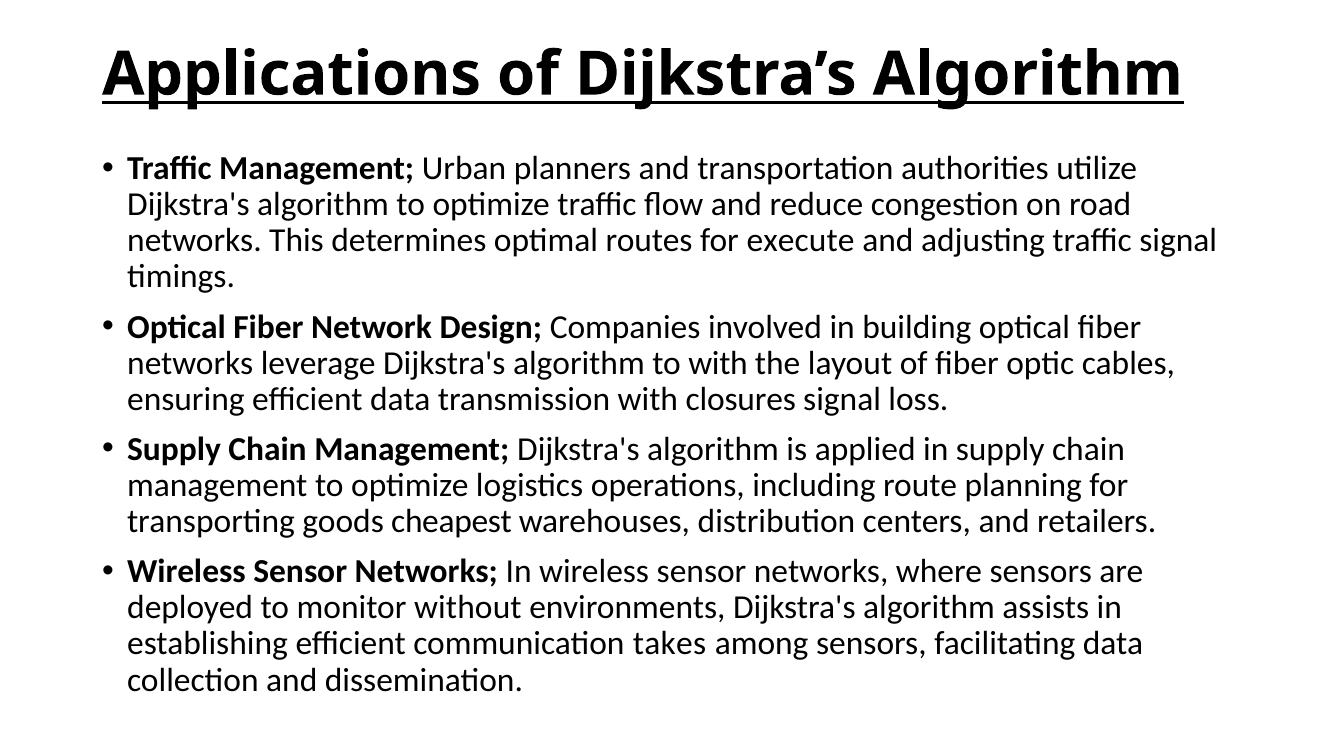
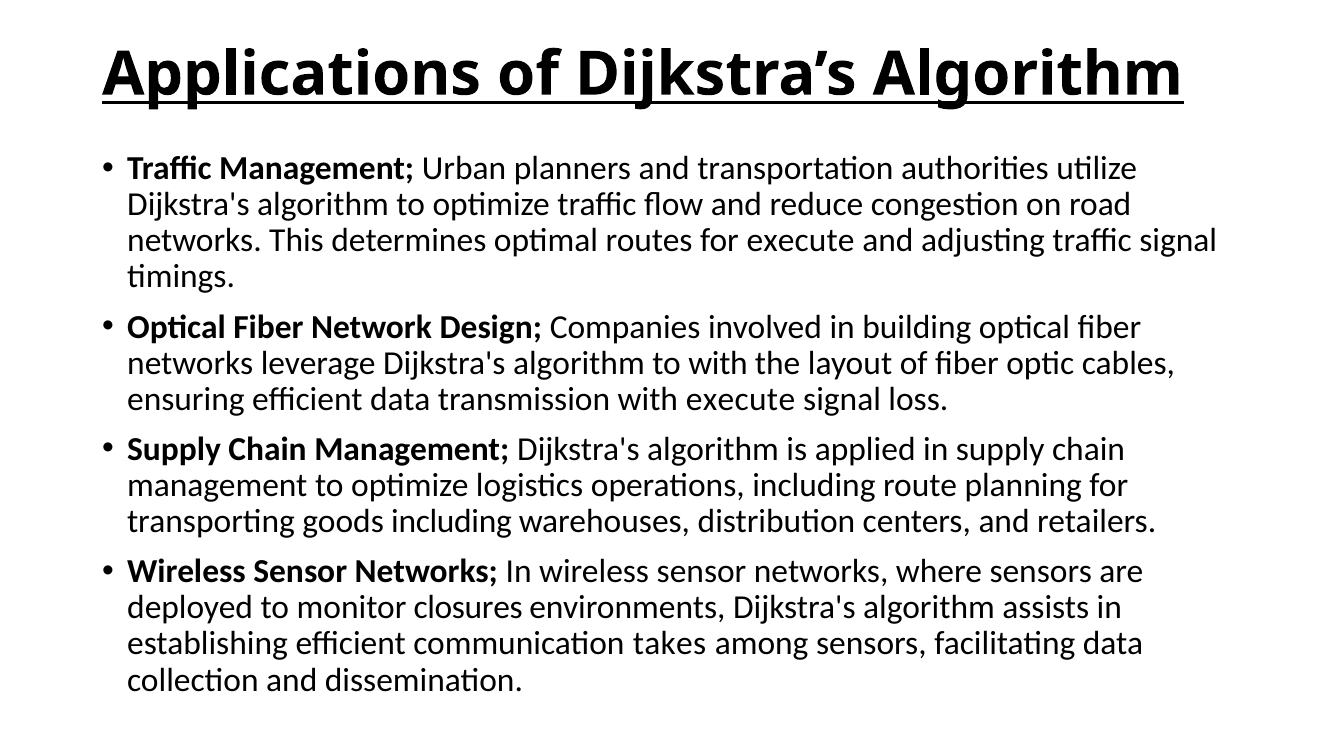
with closures: closures -> execute (740, 399)
goods cheapest: cheapest -> including (451, 522)
without: without -> closures (468, 608)
